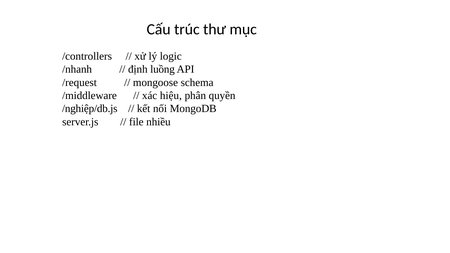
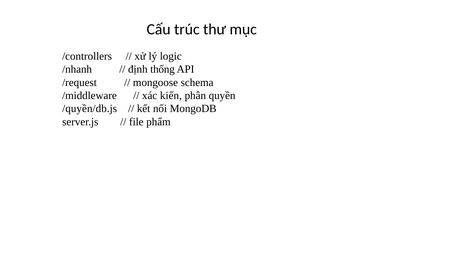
luồng: luồng -> thống (162, 69)
hiệu: hiệu -> kiến (171, 96)
/nghiệp/db.js: /nghiệp/db.js -> /quyền/db.js (90, 109)
nhiều: nhiều -> phẩm (158, 122)
